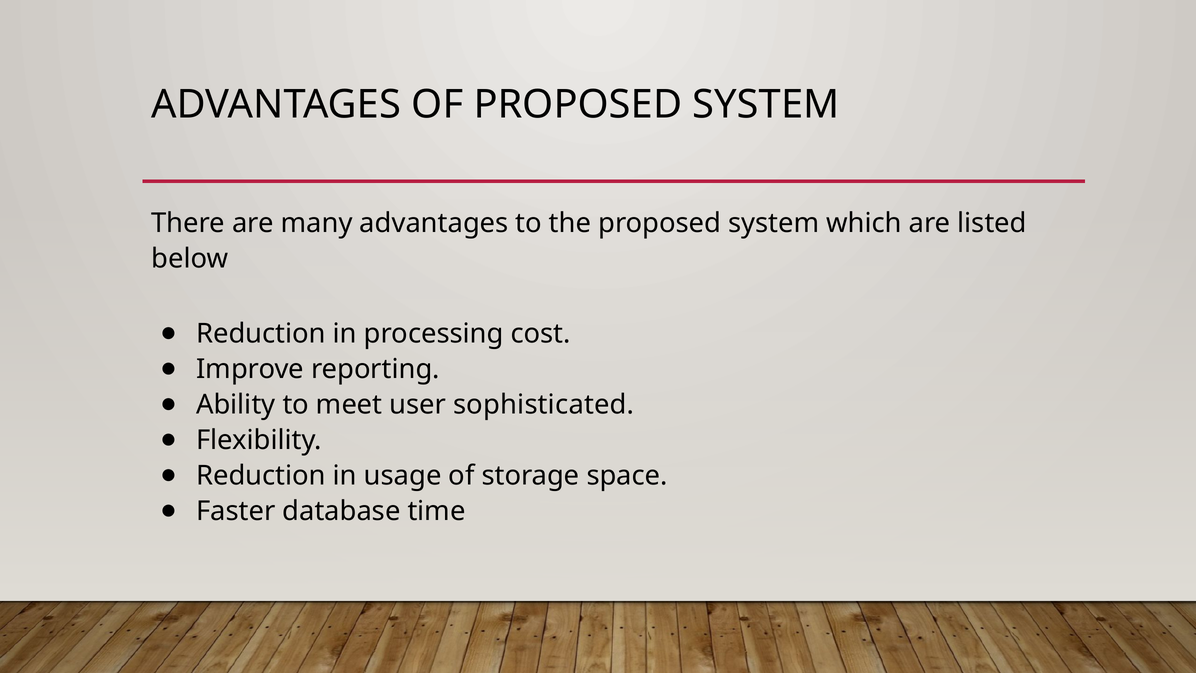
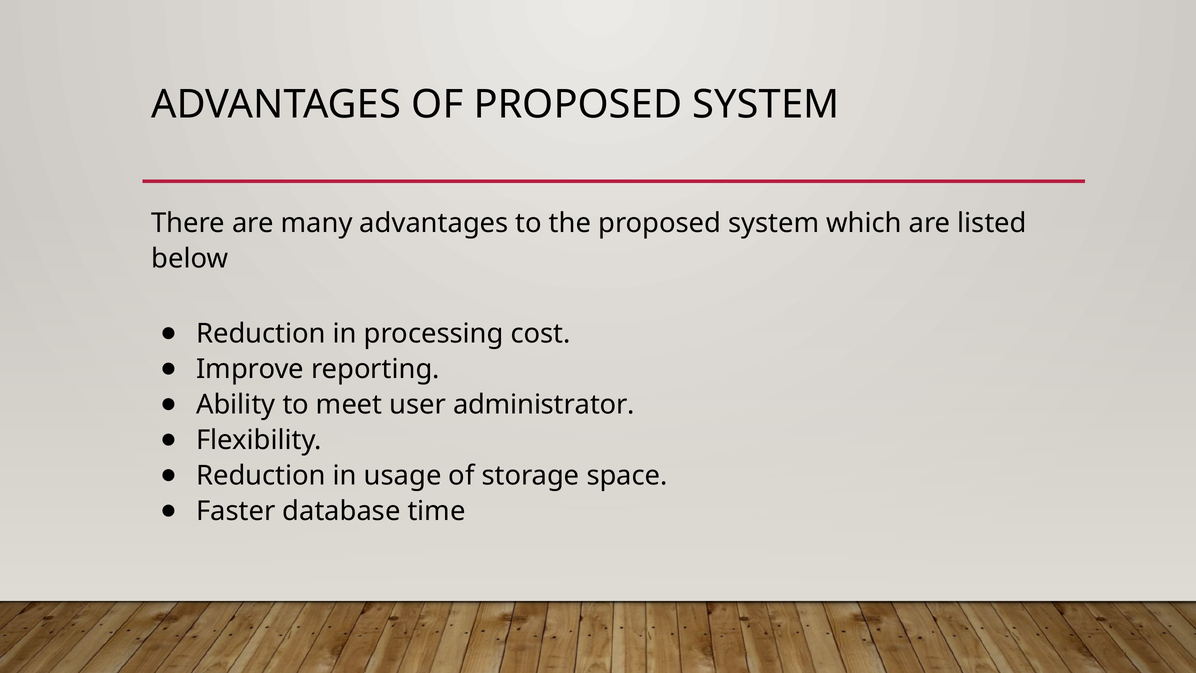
sophisticated: sophisticated -> administrator (544, 405)
